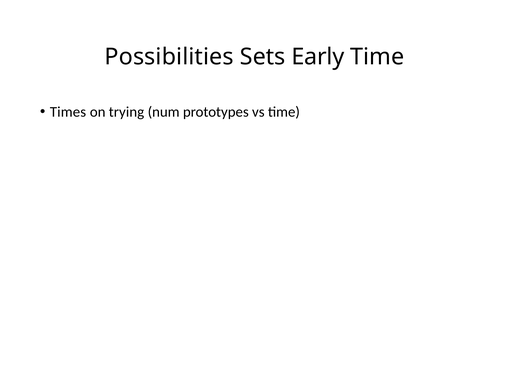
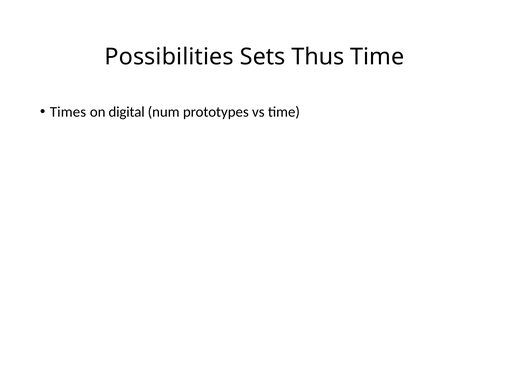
Early: Early -> Thus (318, 57)
trying: trying -> digital (127, 112)
